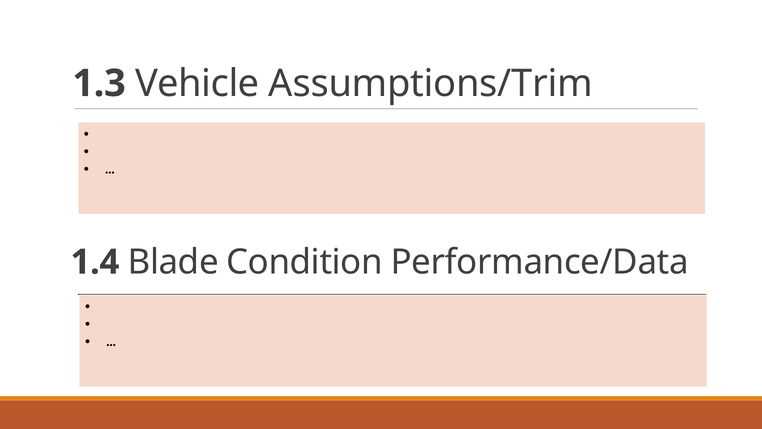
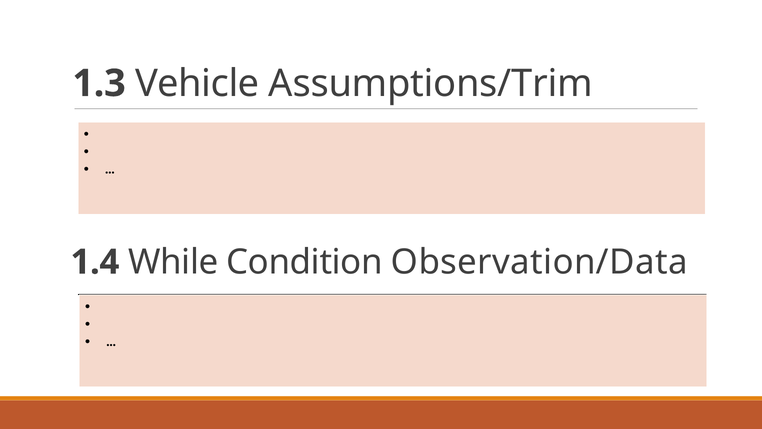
Blade: Blade -> While (173, 262)
Performance/Data: Performance/Data -> Observation/Data (539, 262)
